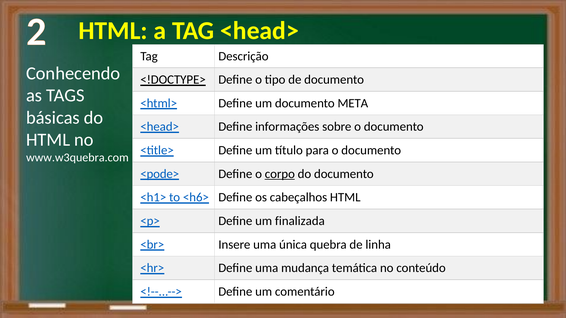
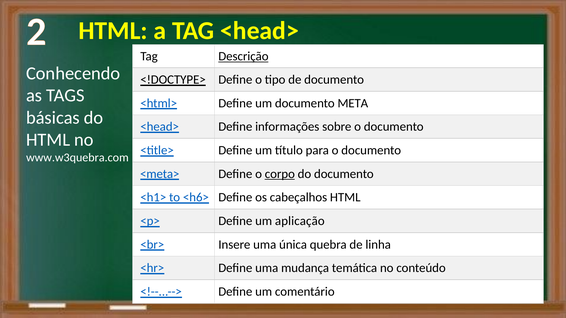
Descrição underline: none -> present (243, 56)
<pode>: <pode> -> <meta> (160, 174)
finalizada: finalizada -> aplicação (300, 221)
